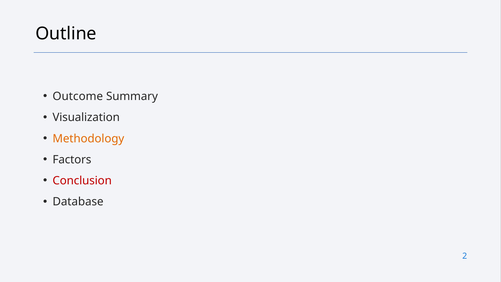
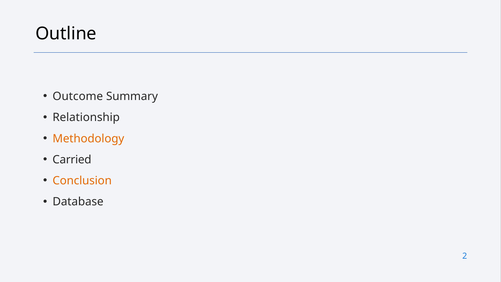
Visualization: Visualization -> Relationship (86, 117)
Factors: Factors -> Carried (72, 160)
Conclusion colour: red -> orange (82, 181)
